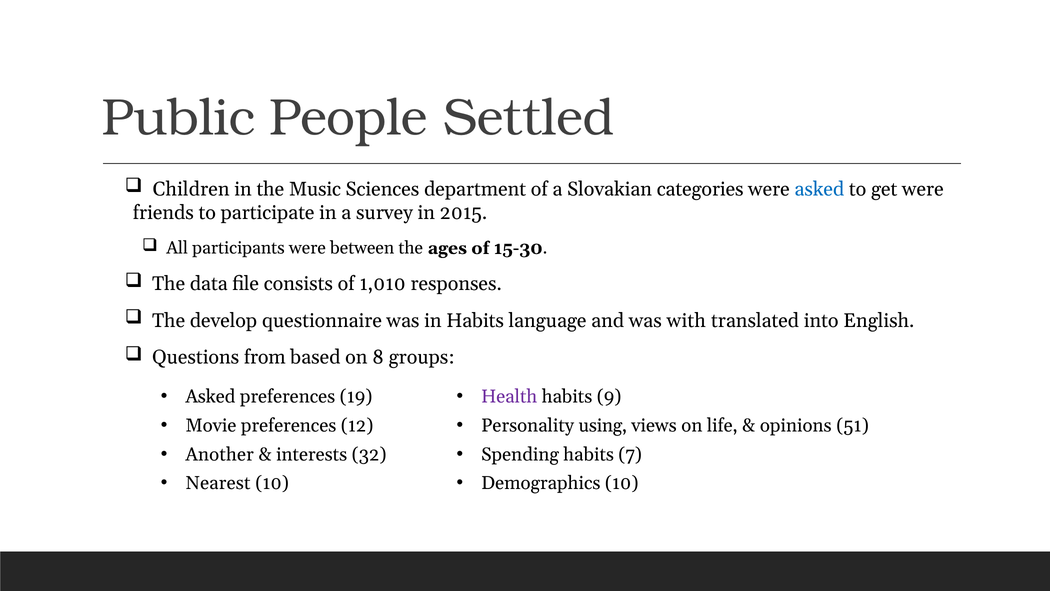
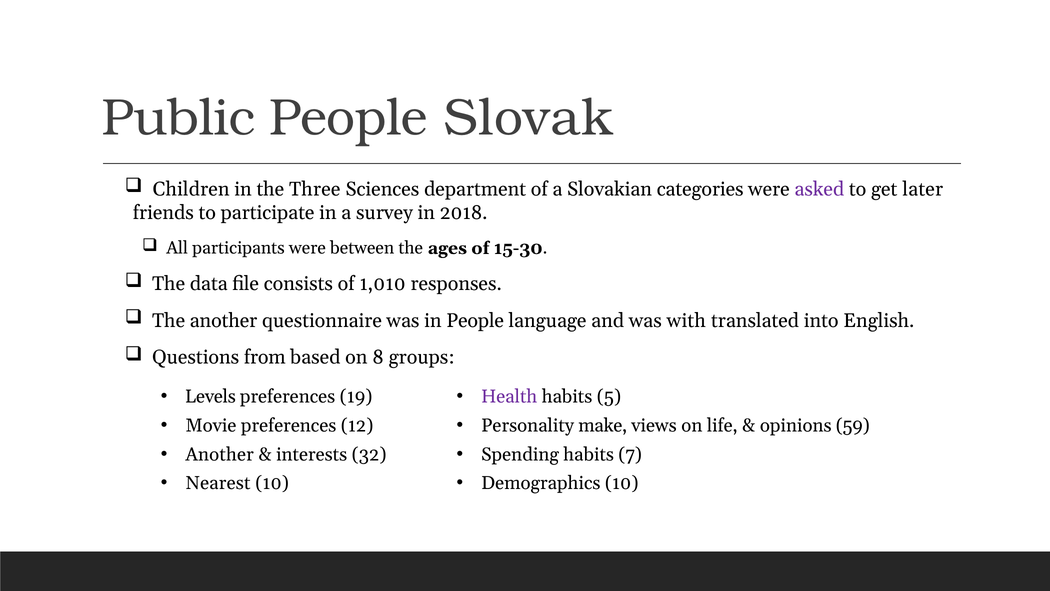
Settled: Settled -> Slovak (528, 118)
Music: Music -> Three (315, 189)
asked colour: blue -> purple (819, 189)
get were: were -> later (923, 189)
2015: 2015 -> 2018 (464, 213)
The develop: develop -> another (224, 320)
in Habits: Habits -> People (475, 320)
Asked: Asked -> Levels (210, 396)
9: 9 -> 5 (609, 396)
using: using -> make (603, 425)
51: 51 -> 59 (853, 425)
